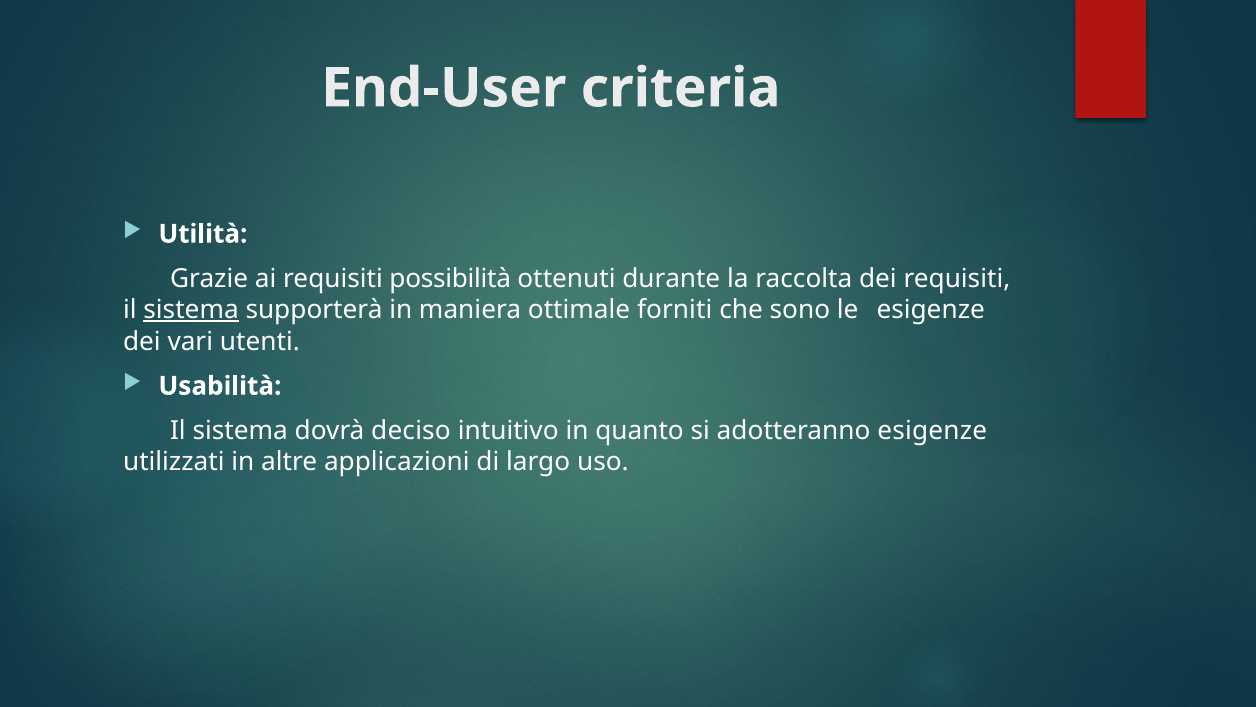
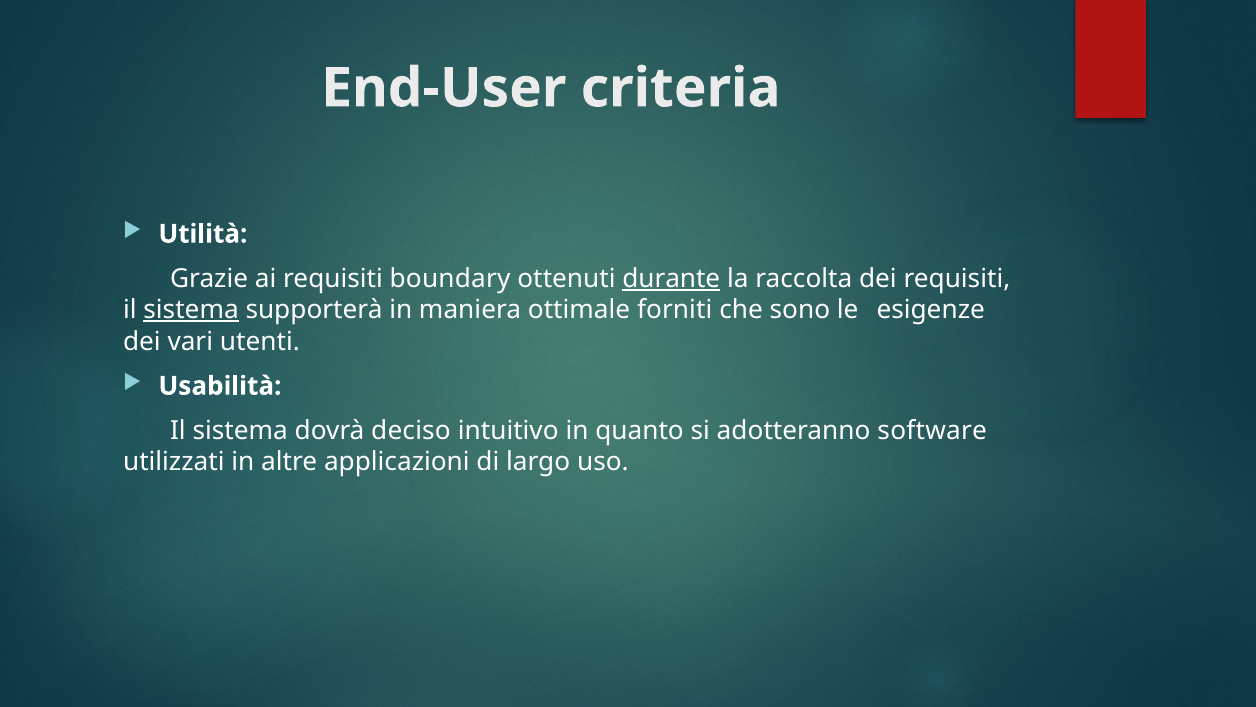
possibilità: possibilità -> boundary (450, 278)
durante underline: none -> present (671, 278)
adotteranno esigenze: esigenze -> software (932, 430)
